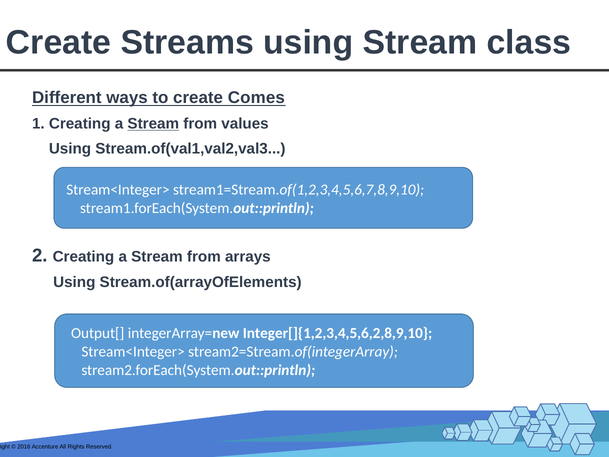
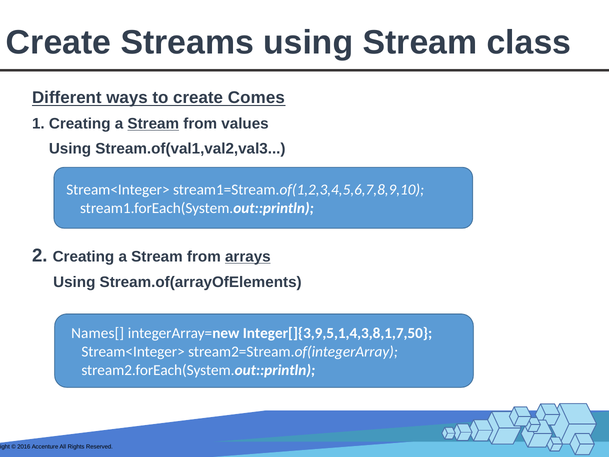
arrays underline: none -> present (248, 257)
Output[: Output[ -> Names[ (98, 333)
Integer[]{1,2,3,4,5,6,2,8,9,10: Integer[]{1,2,3,4,5,6,2,8,9,10 -> Integer[]{3,9,5,1,4,3,8,1,7,50 (338, 333)
